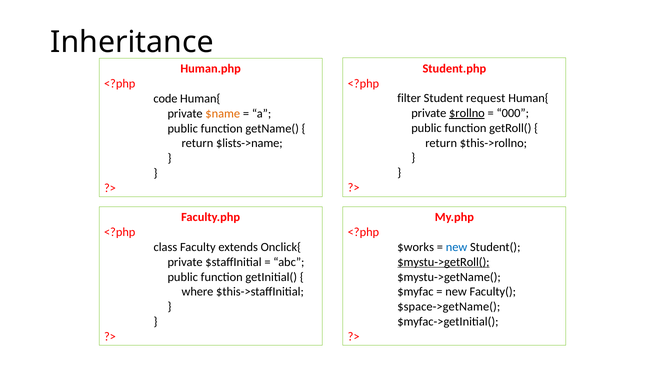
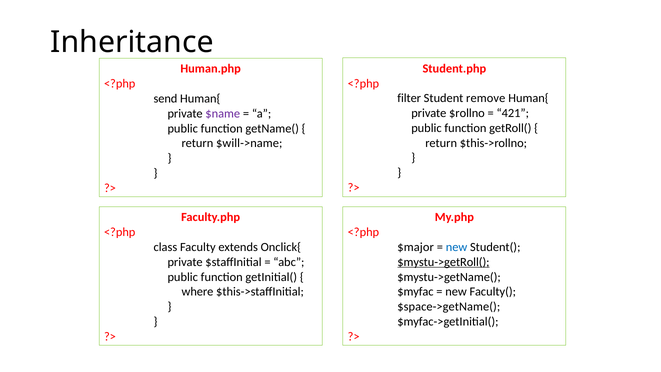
request: request -> remove (486, 98)
code: code -> send (165, 99)
$rollno underline: present -> none (467, 113)
000: 000 -> 421 (513, 113)
$name colour: orange -> purple (223, 113)
$lists->name: $lists->name -> $will->name (249, 143)
$works: $works -> $major (416, 247)
